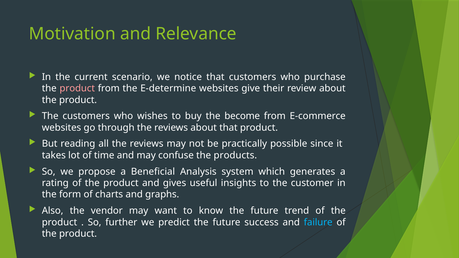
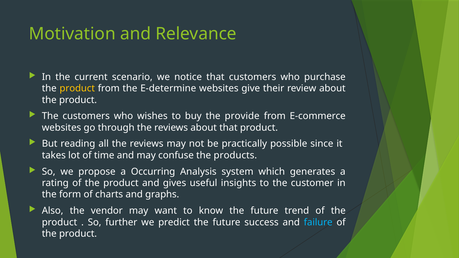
product colour: pink -> yellow (77, 88)
become: become -> provide (242, 116)
Beneficial: Beneficial -> Occurring (153, 172)
